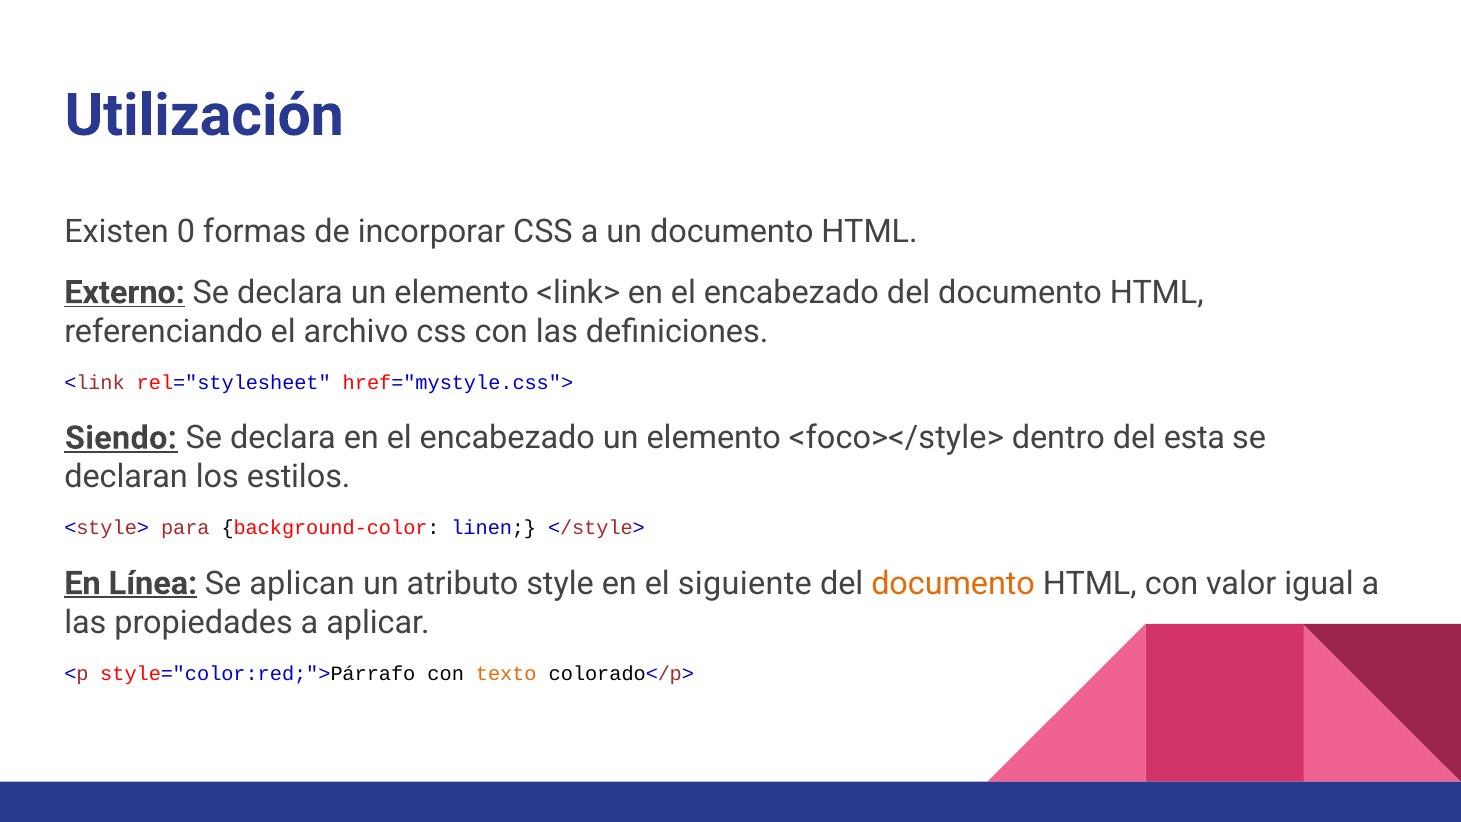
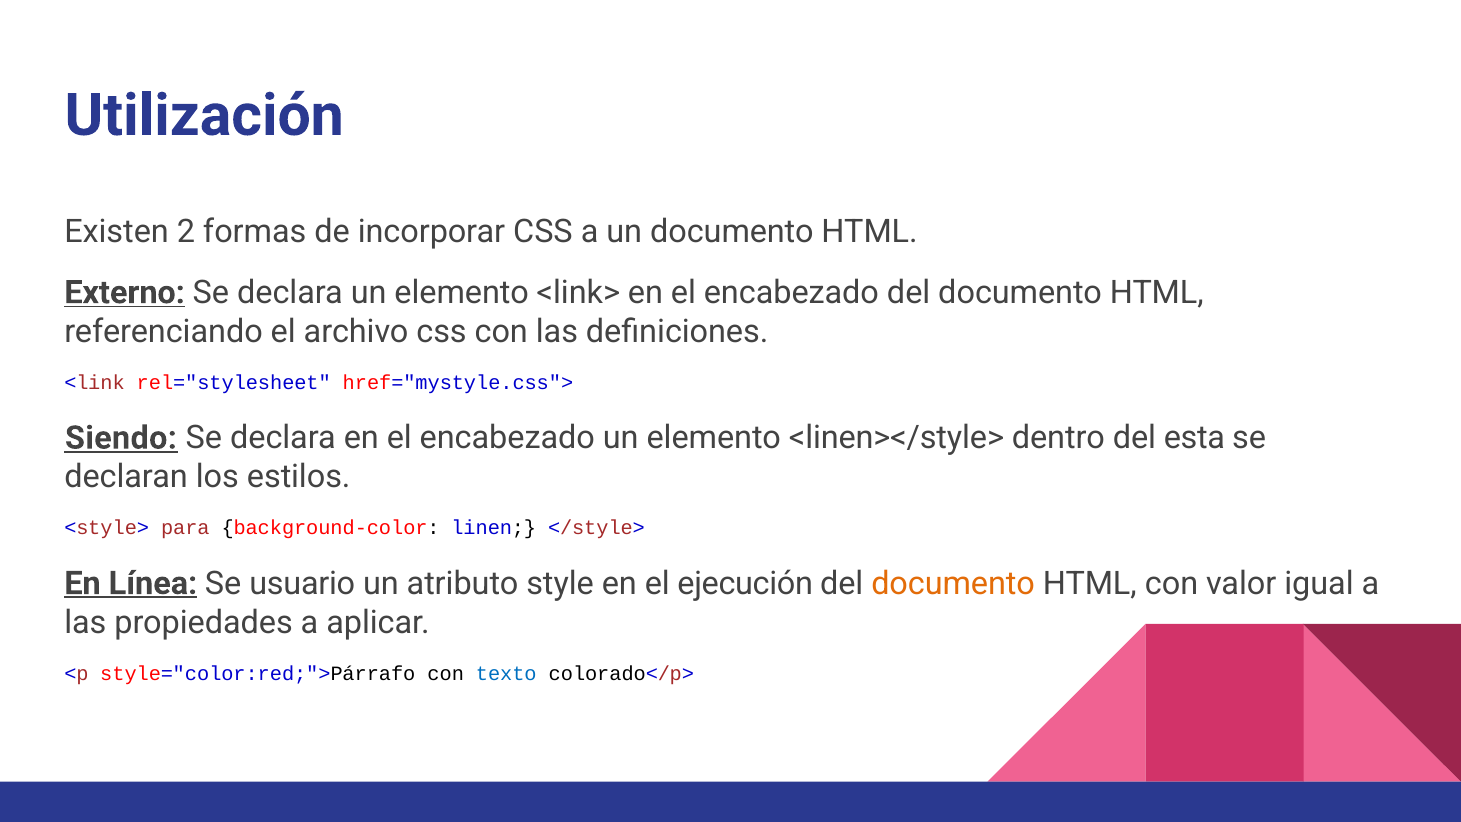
0: 0 -> 2 (186, 232)
<foco></style>: <foco></style> -> <linen></style> (896, 438)
aplican: aplican -> usuario (302, 583)
siguiente: siguiente -> ejecución (745, 583)
texto colour: orange -> blue (506, 673)
